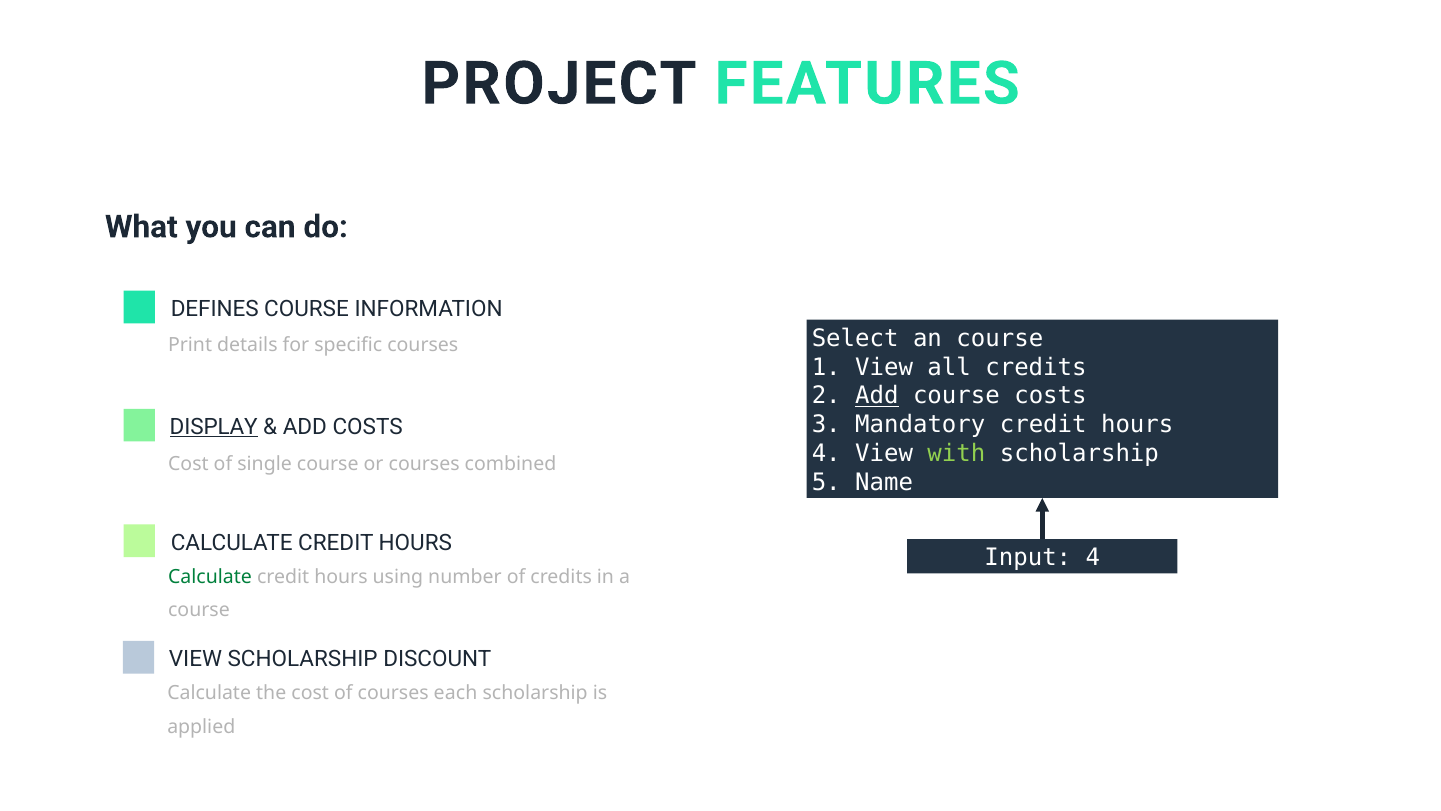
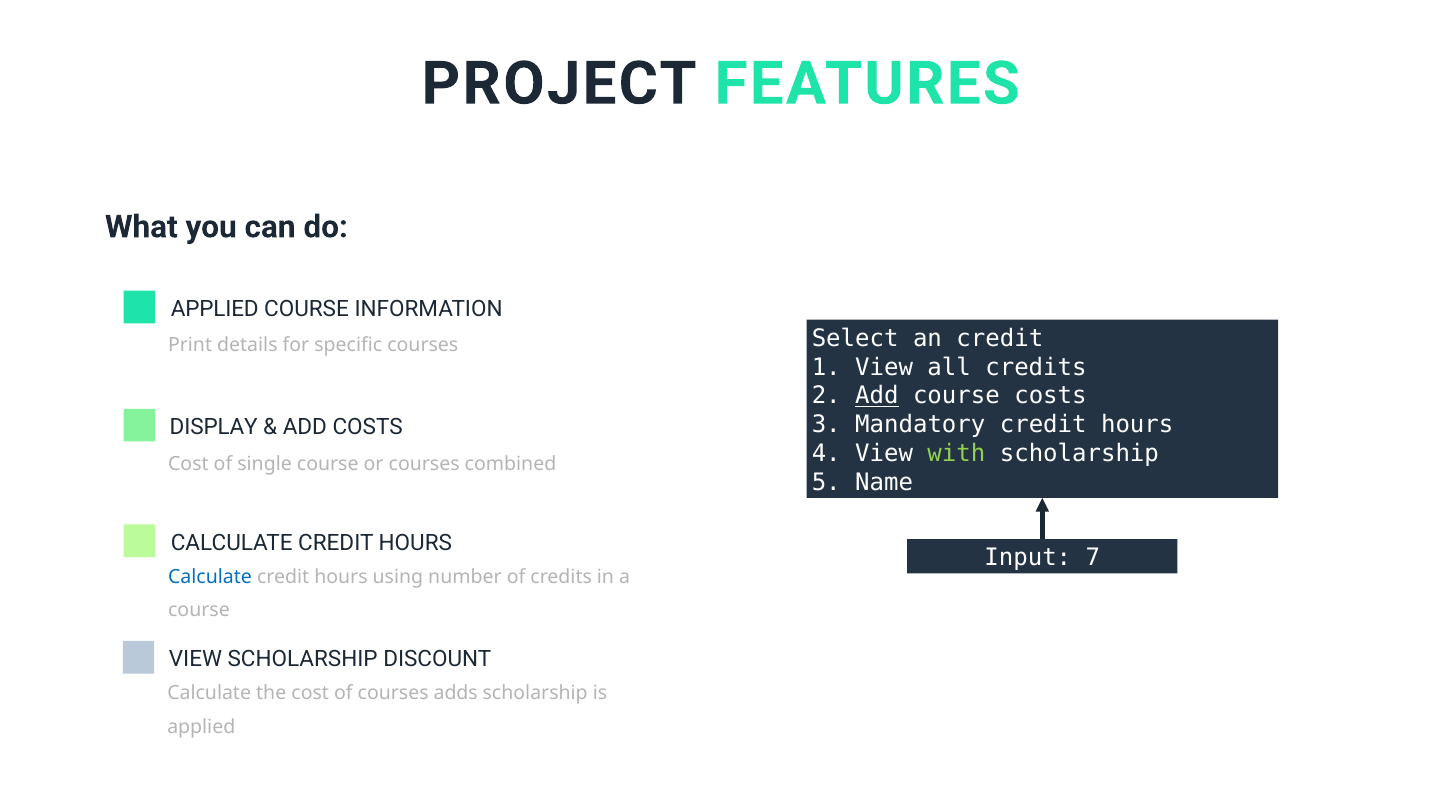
DEFINES: DEFINES -> APPLIED (215, 309)
an course: course -> credit (1000, 338)
DISPLAY underline: present -> none (214, 427)
Input 4: 4 -> 7 (1093, 558)
Calculate colour: green -> blue (210, 576)
each: each -> adds (456, 693)
